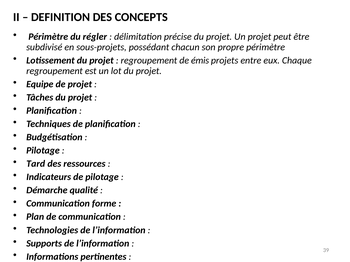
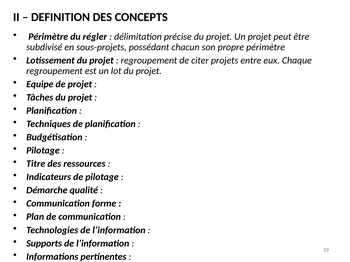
émis: émis -> citer (200, 60)
Tard: Tard -> Titre (36, 164)
